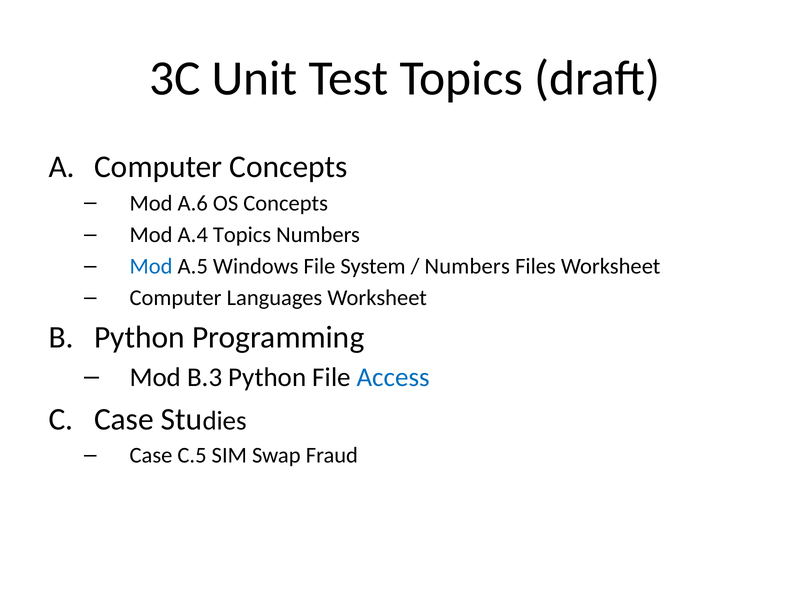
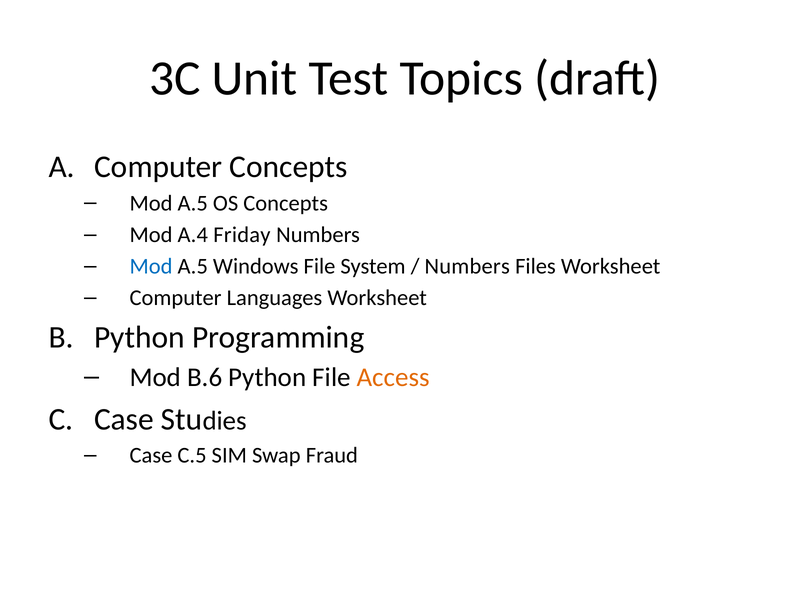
A.6: A.6 -> A.5 (193, 203)
A.4 Topics: Topics -> Friday (242, 235)
B.3: B.3 -> B.6 (205, 377)
Access colour: blue -> orange (393, 377)
